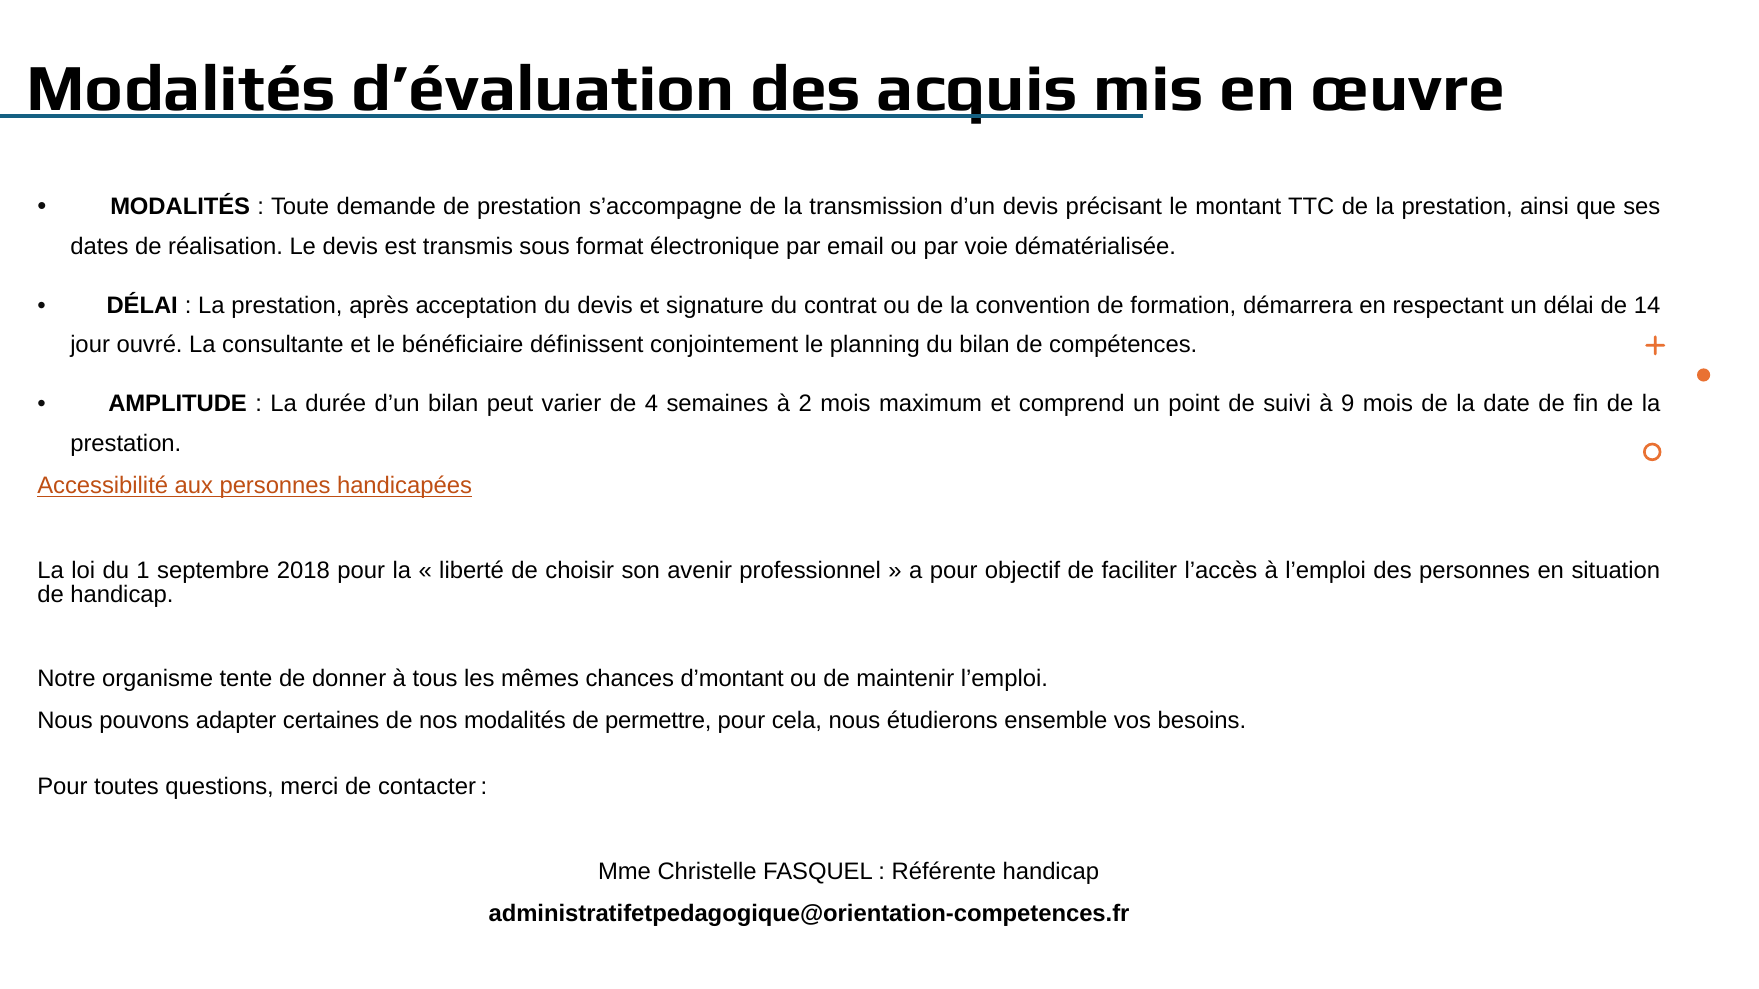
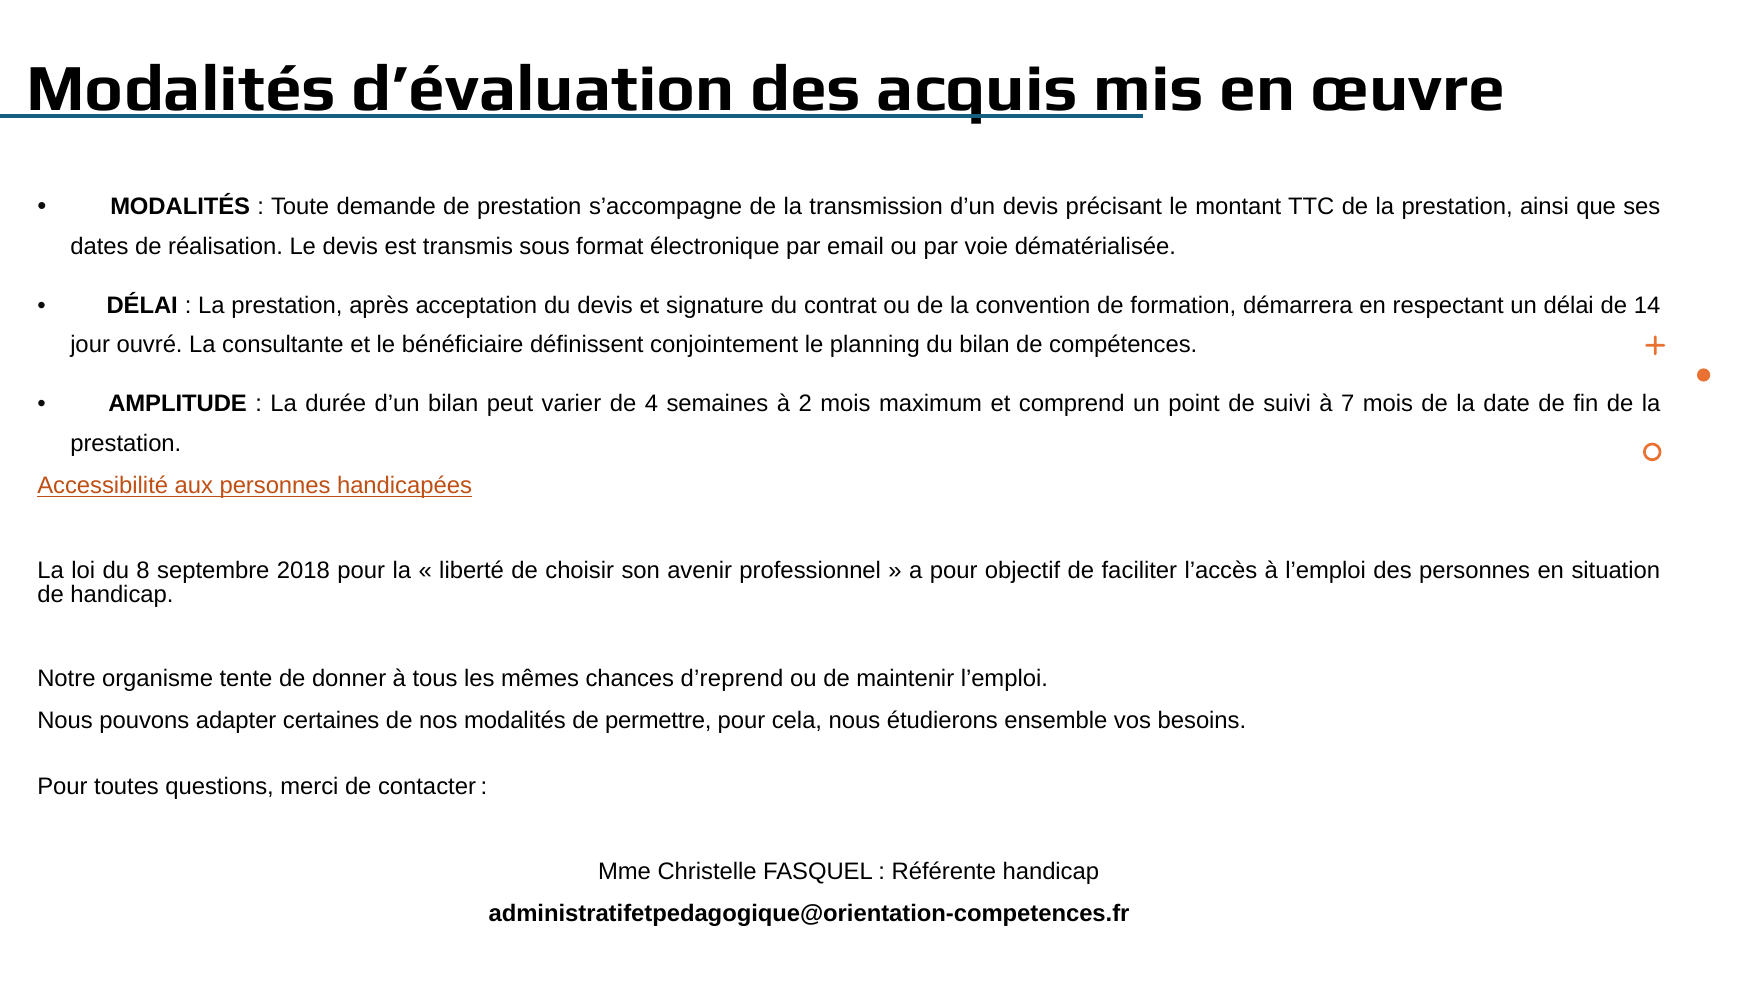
9: 9 -> 7 (1348, 403)
1: 1 -> 8 (143, 570)
d’montant: d’montant -> d’reprend (732, 679)
